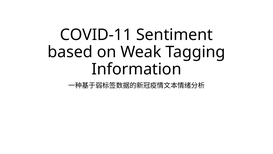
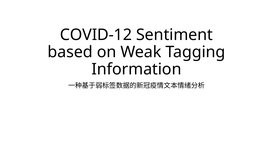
COVID-11: COVID-11 -> COVID-12 (96, 35)
